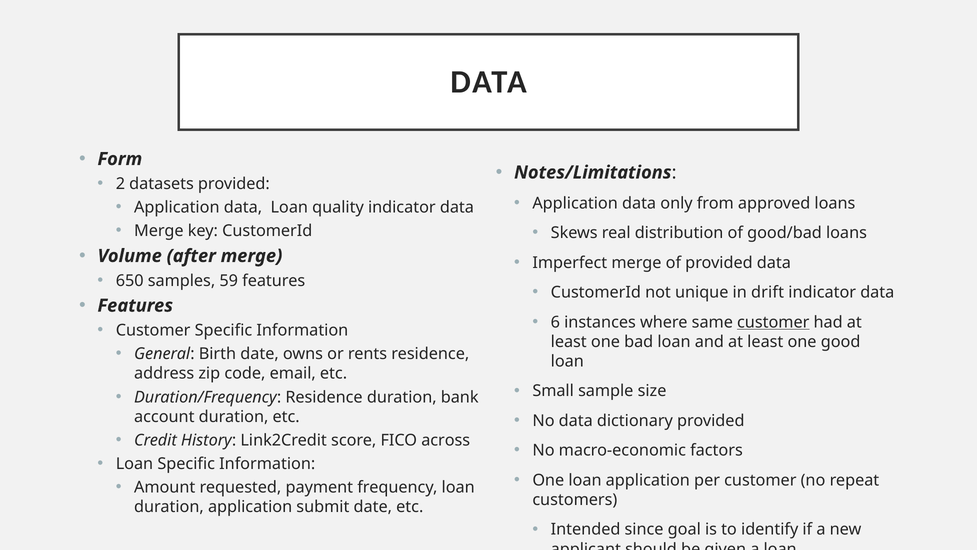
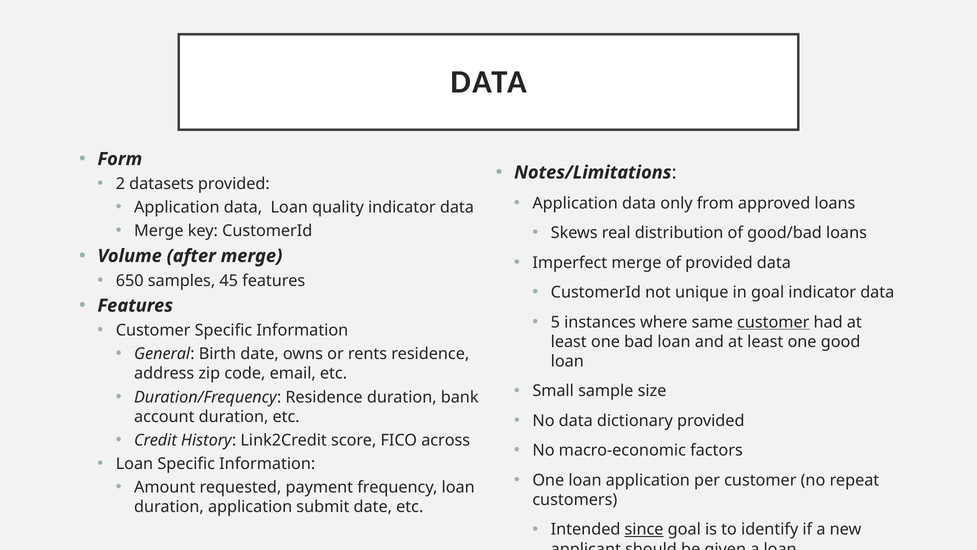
59: 59 -> 45 (229, 280)
in drift: drift -> goal (768, 292)
6: 6 -> 5 (555, 322)
since underline: none -> present (644, 529)
